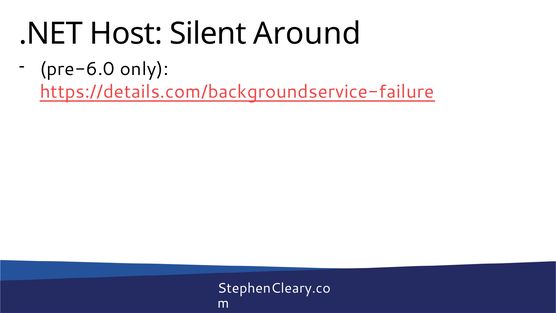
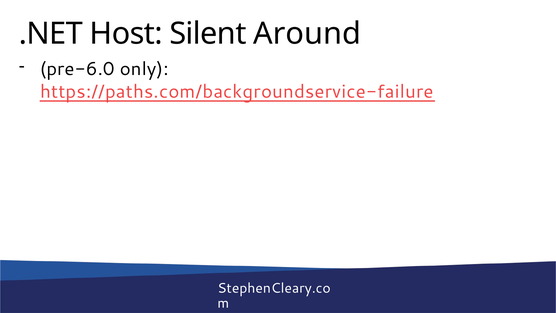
https://details.com/backgroundservice-failure: https://details.com/backgroundservice-failure -> https://paths.com/backgroundservice-failure (237, 92)
